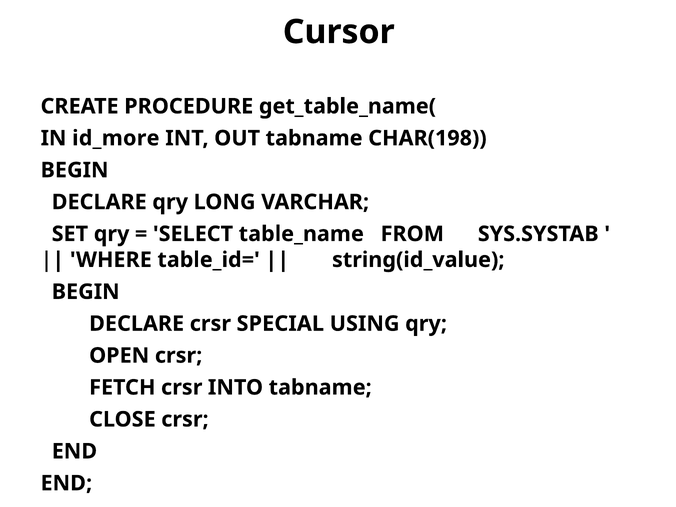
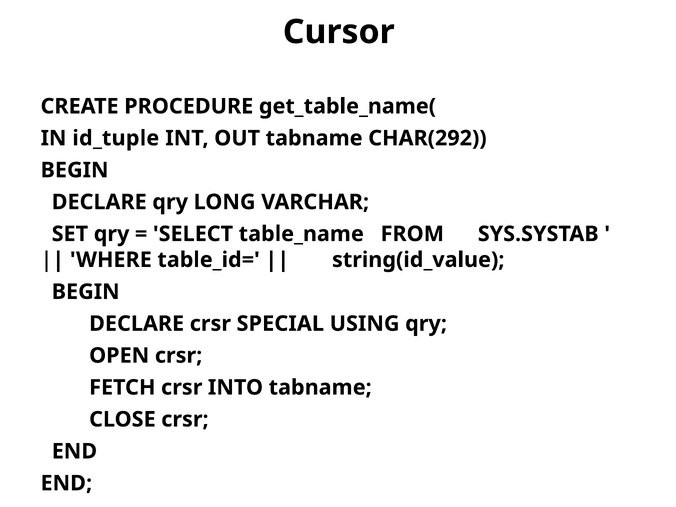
id_more: id_more -> id_tuple (116, 138)
CHAR(198: CHAR(198 -> CHAR(292 (427, 138)
